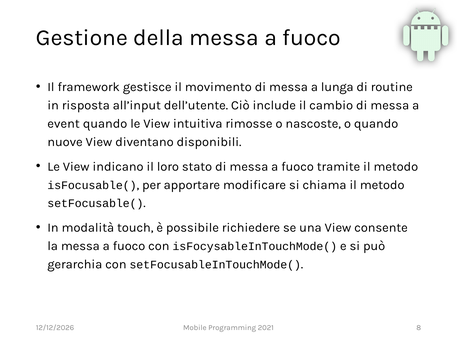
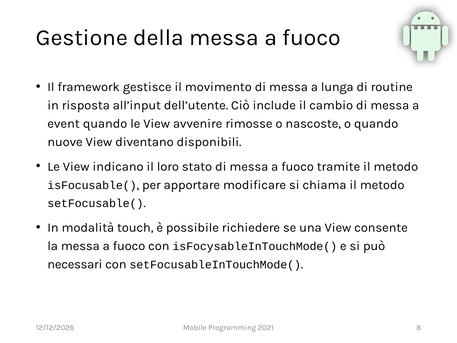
intuitiva: intuitiva -> avvenire (198, 123)
gerarchia: gerarchia -> necessari (75, 264)
